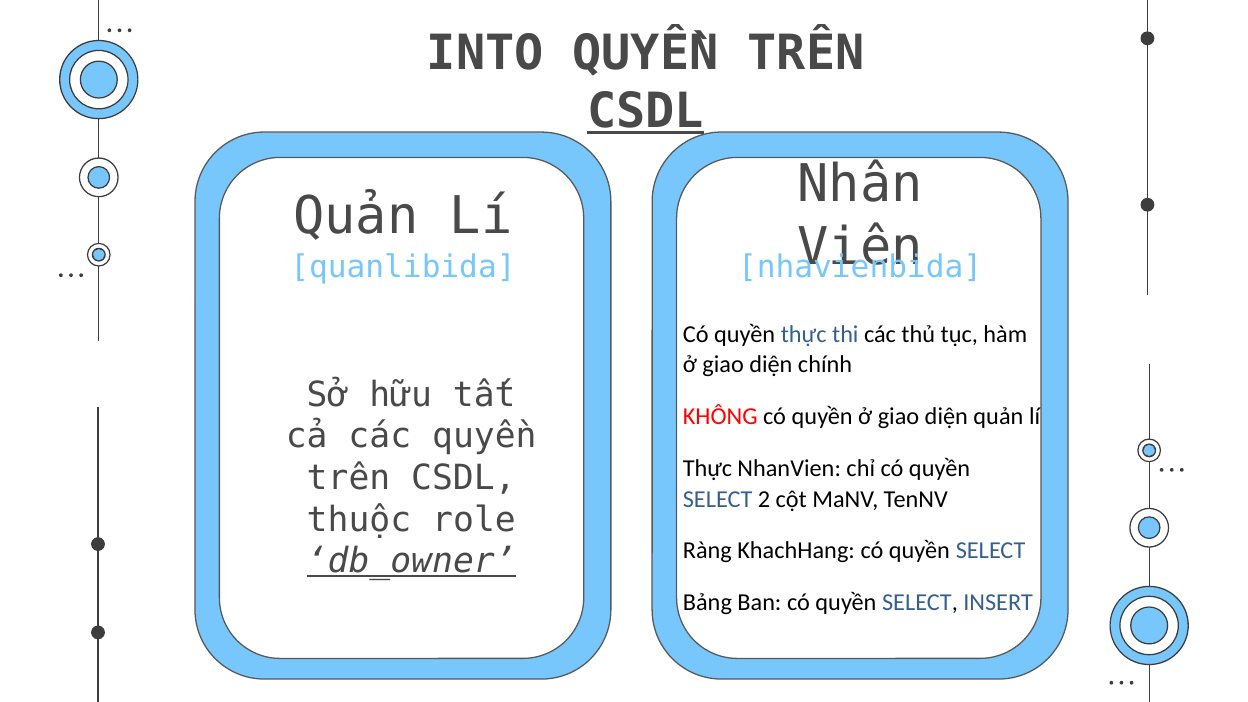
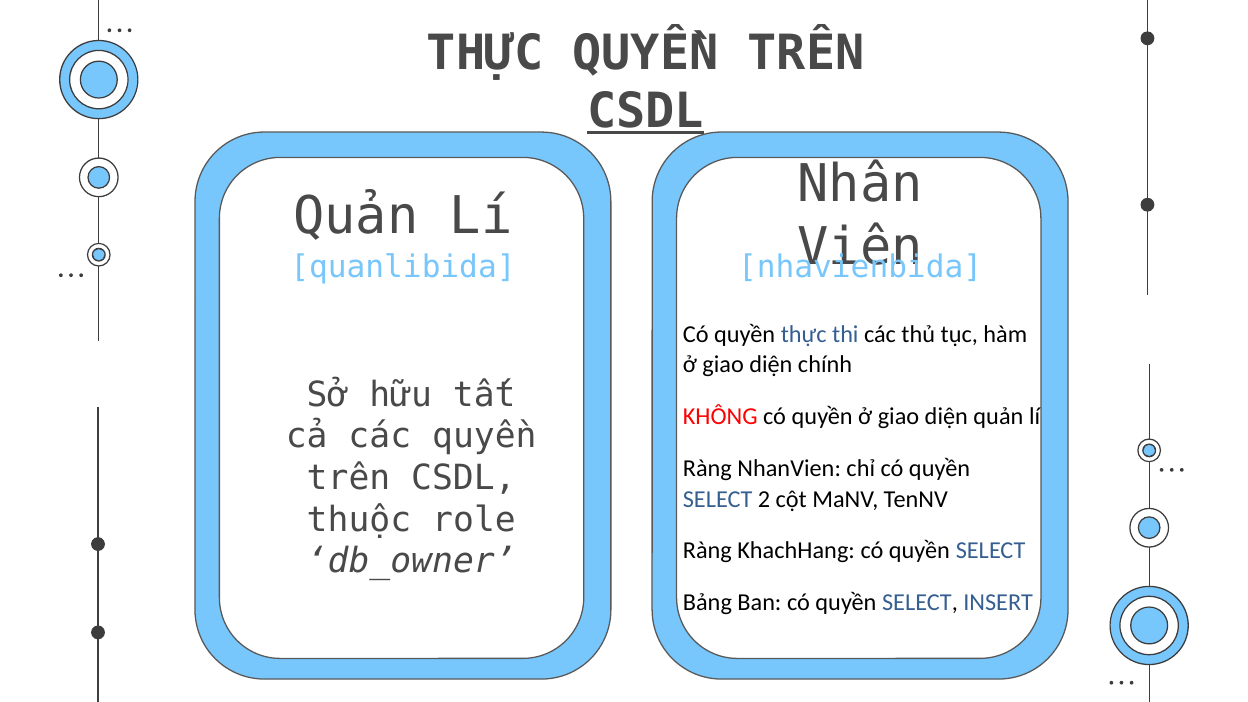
INTO: INTO -> THỰC (485, 53)
Thực: Thực -> Ràng (707, 468)
db_owner underline: present -> none (411, 561)
